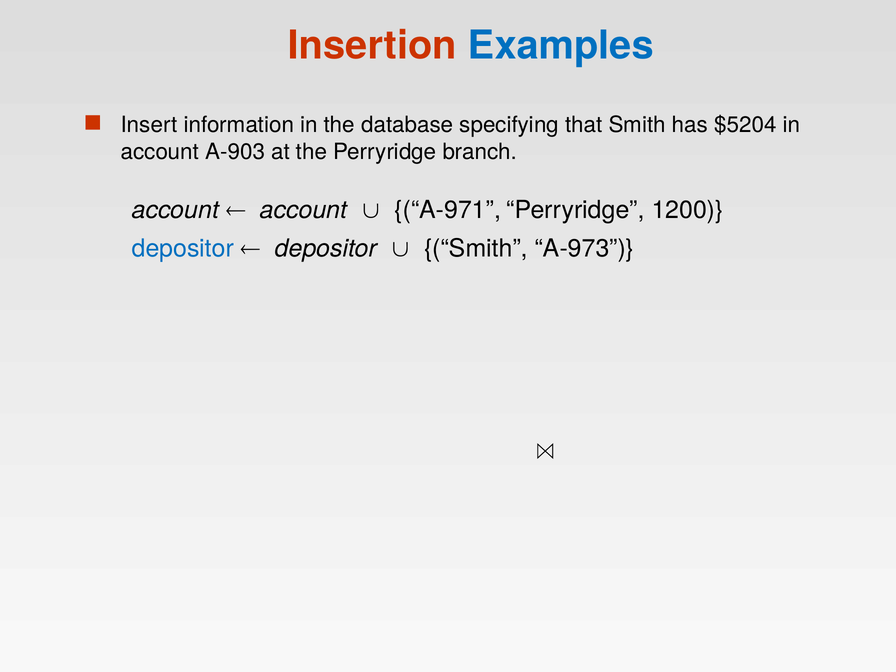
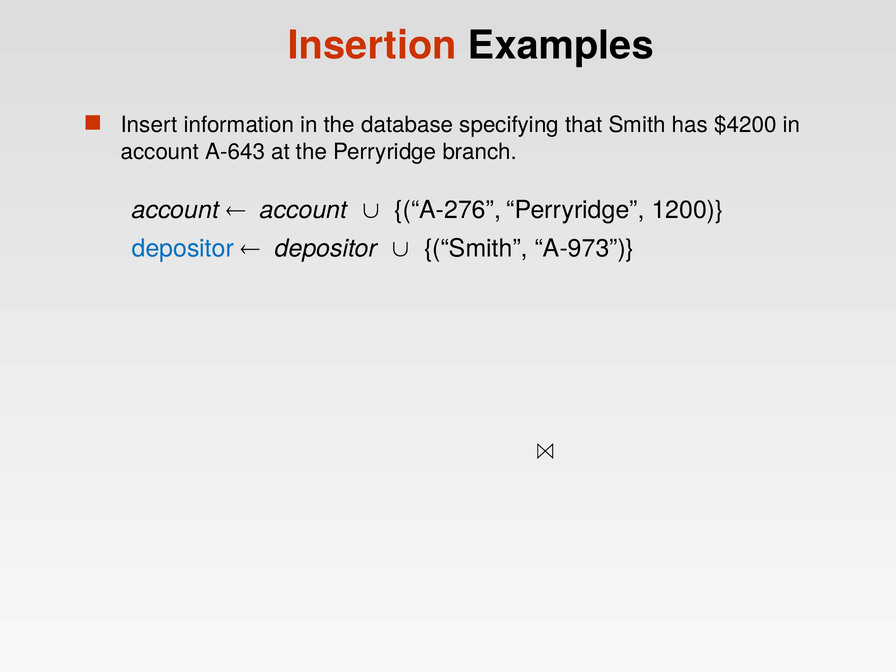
Examples colour: blue -> black (561, 46)
$5204: $5204 -> $4200 (745, 125)
A-903: A-903 -> A-643 (235, 152)
A-971: A-971 -> A-276 (448, 210)
